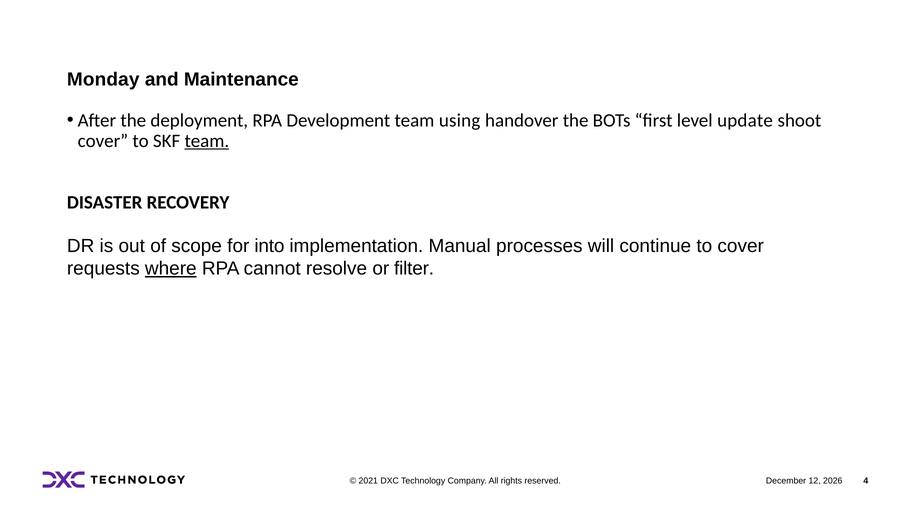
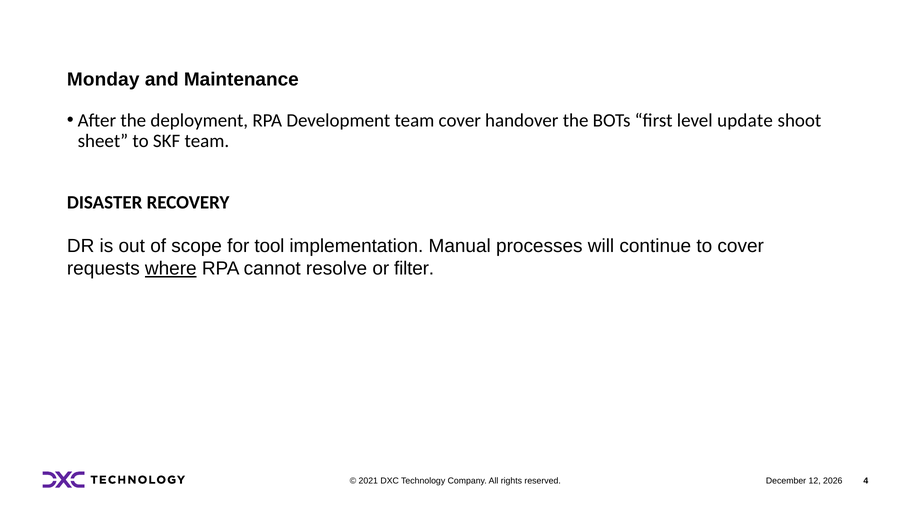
team using: using -> cover (460, 120)
cover: cover -> sheet (103, 141)
team underline: present -> none (207, 141)
into: into -> tool (269, 246)
